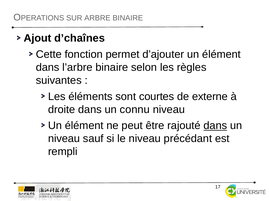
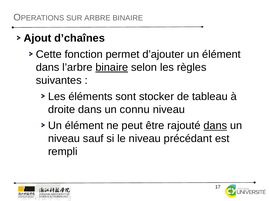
binaire underline: none -> present (112, 68)
courtes: courtes -> stocker (157, 97)
externe: externe -> tableau (210, 97)
